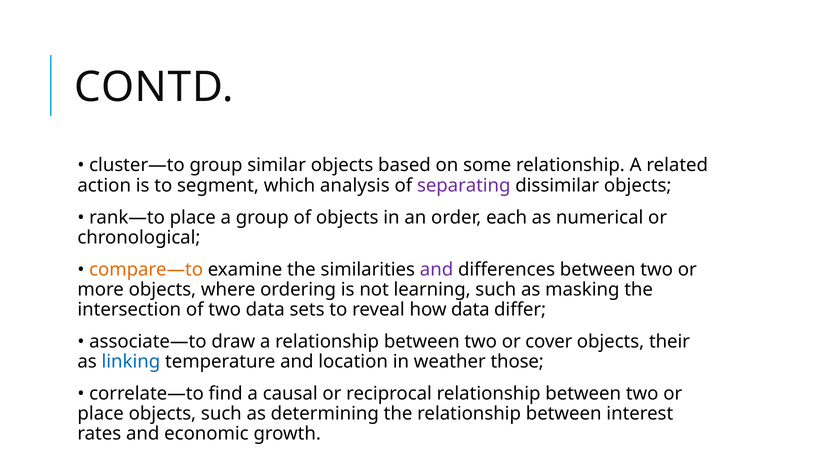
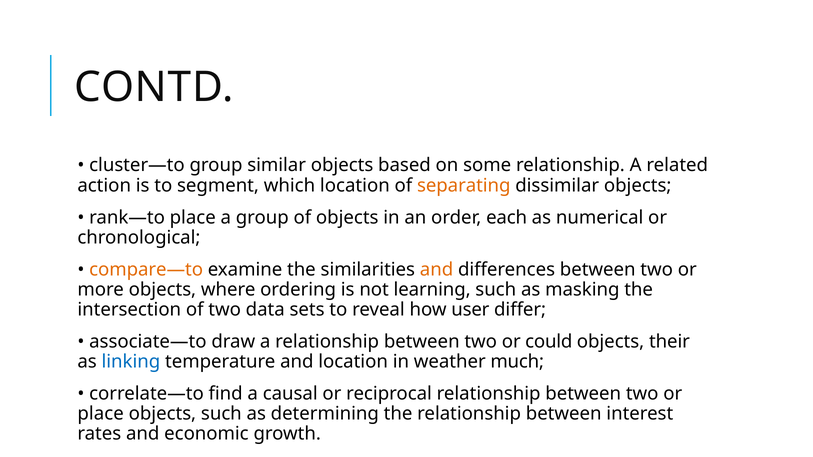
which analysis: analysis -> location (355, 186)
separating colour: purple -> orange (464, 186)
and colour: purple -> orange (437, 270)
how data: data -> user (470, 310)
cover: cover -> could (549, 342)
those: those -> much (517, 362)
